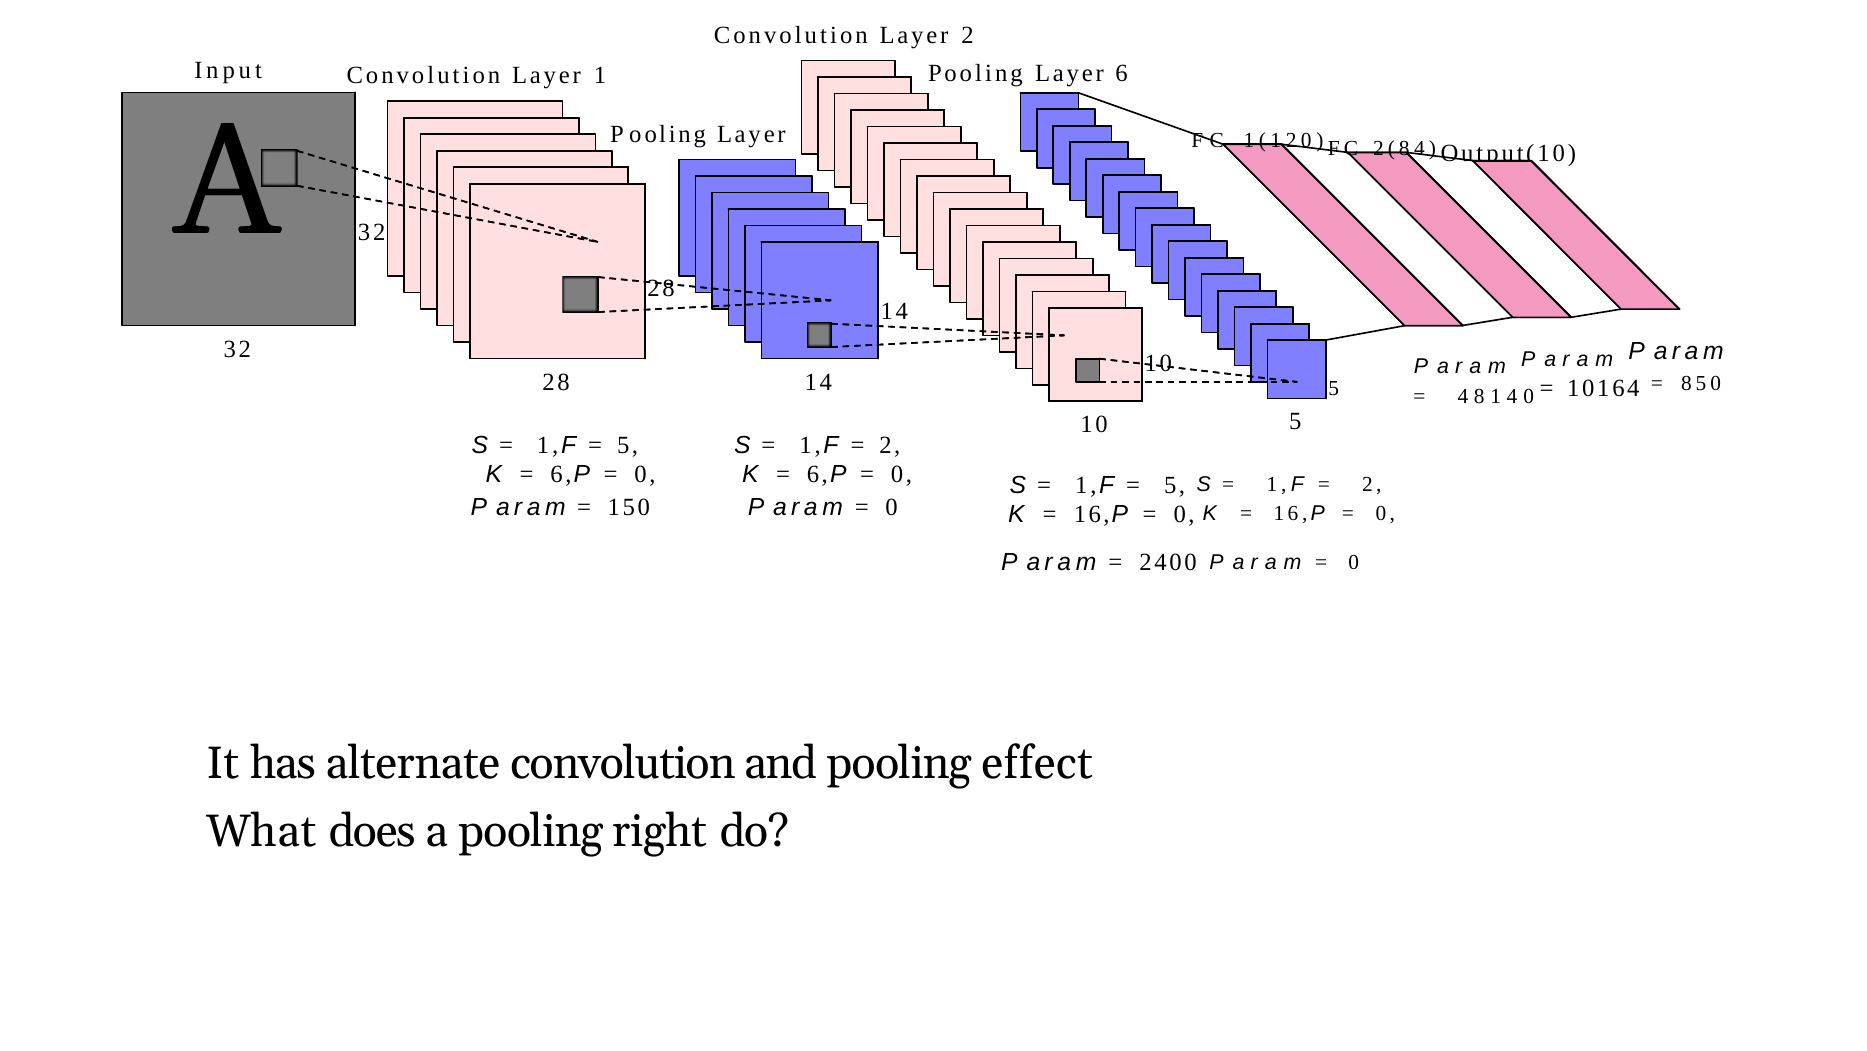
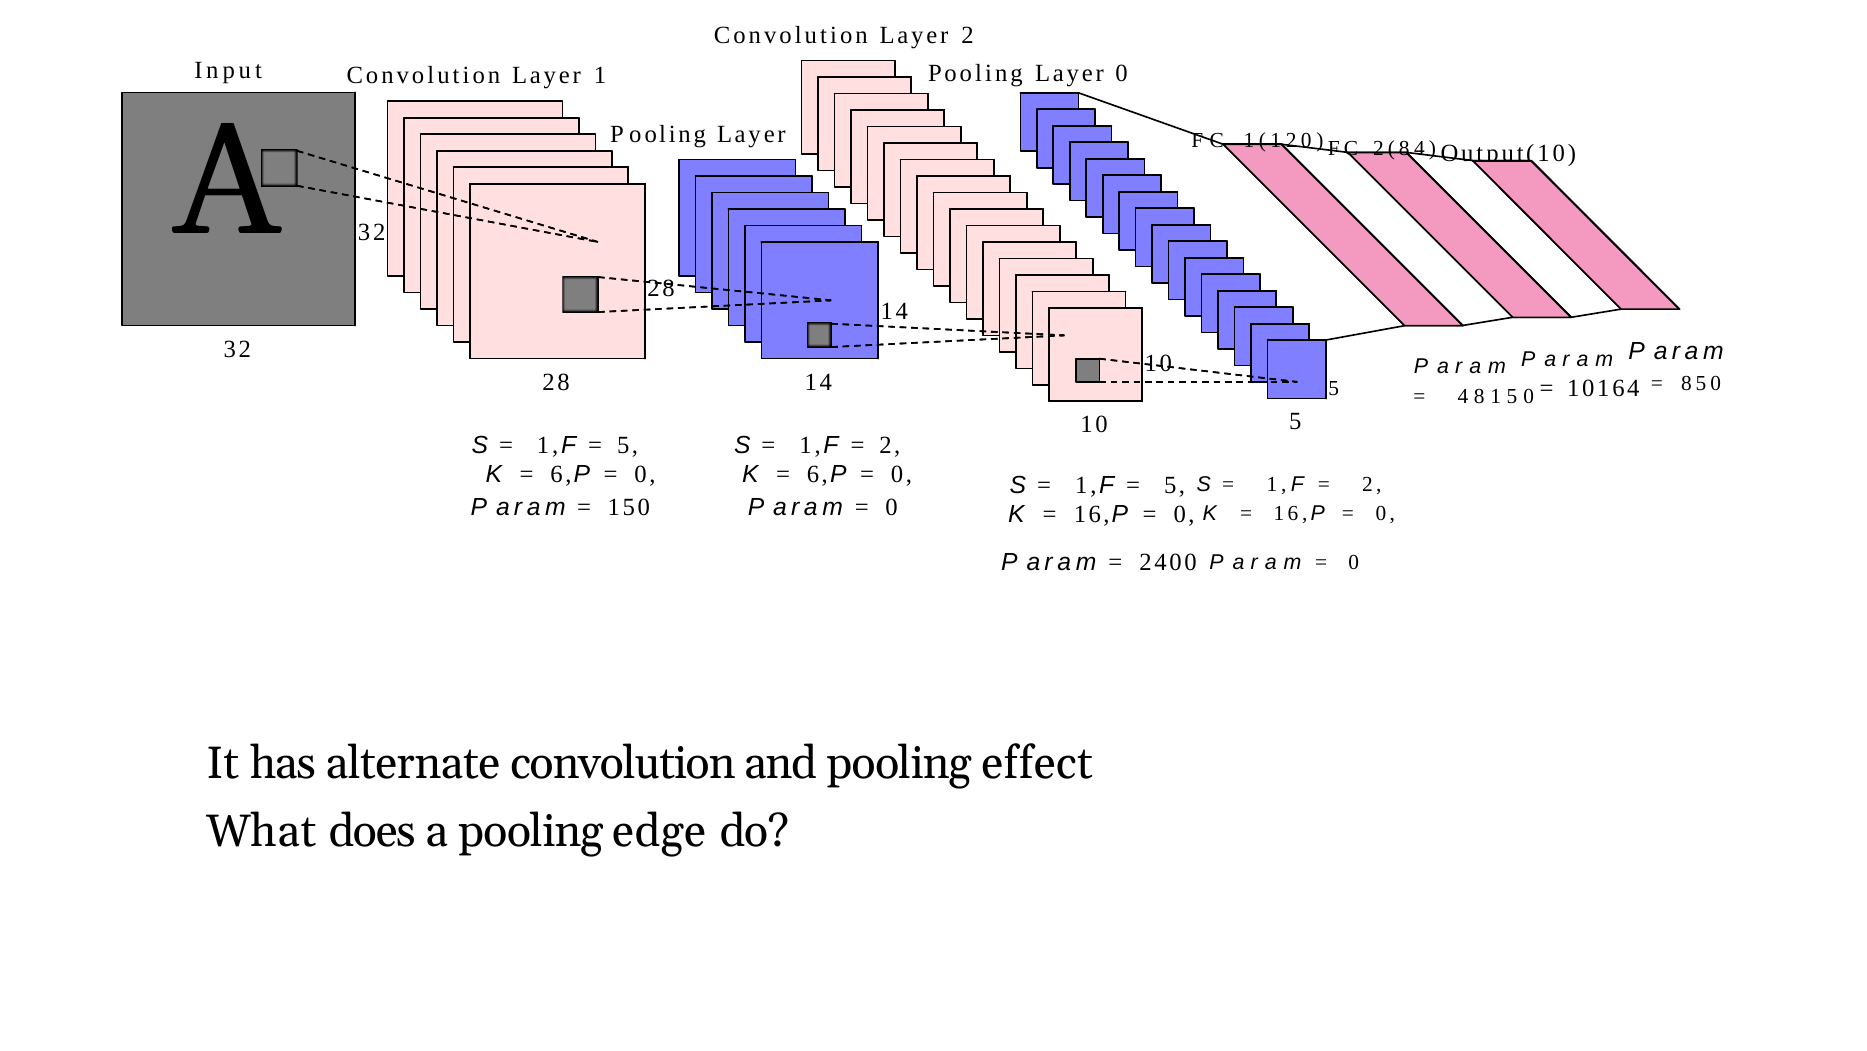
Layer 6: 6 -> 0 (1122, 73)
1 4: 4 -> 5 (1512, 396)
right: right -> edge (659, 831)
